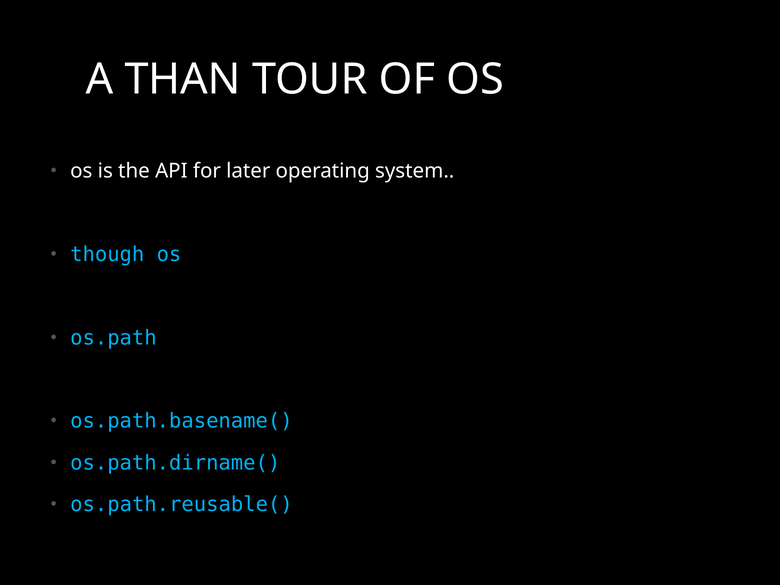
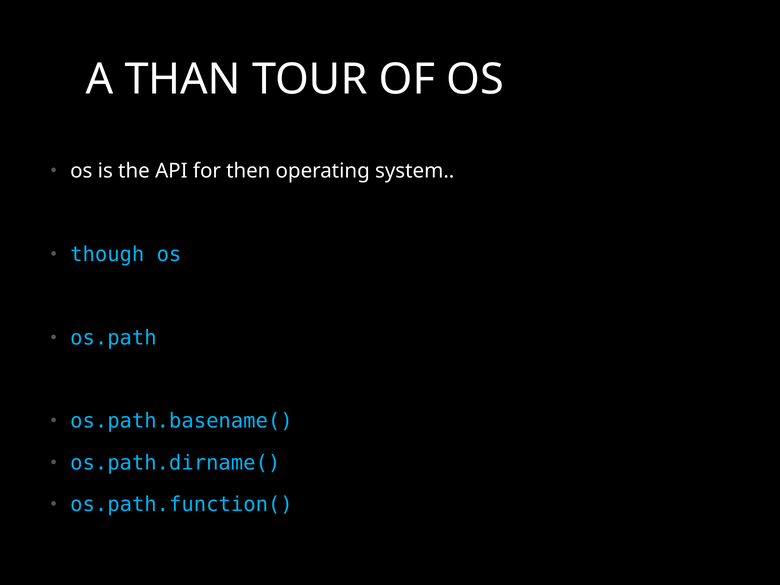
later: later -> then (248, 171)
os.path.reusable(: os.path.reusable( -> os.path.function( (181, 505)
